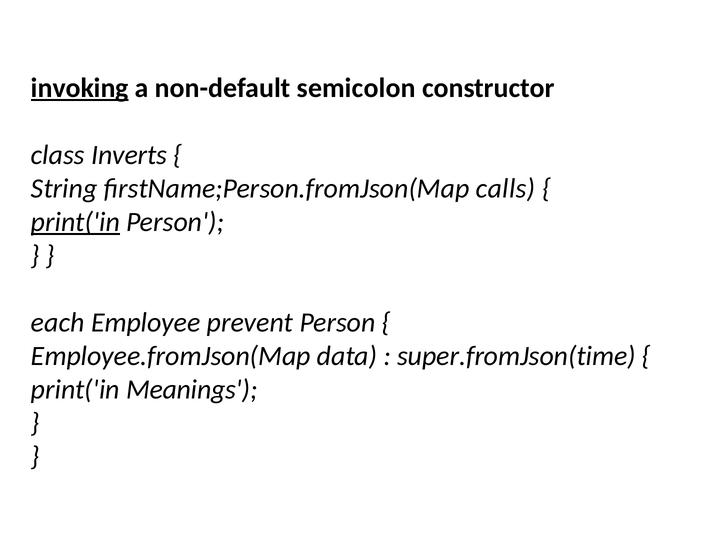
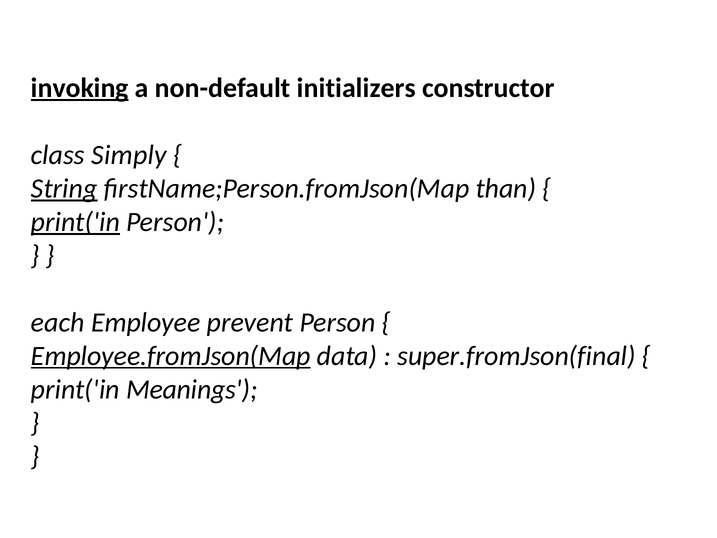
semicolon: semicolon -> initializers (356, 88)
Inverts: Inverts -> Simply (129, 155)
String underline: none -> present (64, 188)
calls: calls -> than (506, 188)
Employee.fromJson(Map underline: none -> present (171, 356)
super.fromJson(time: super.fromJson(time -> super.fromJson(final (516, 356)
